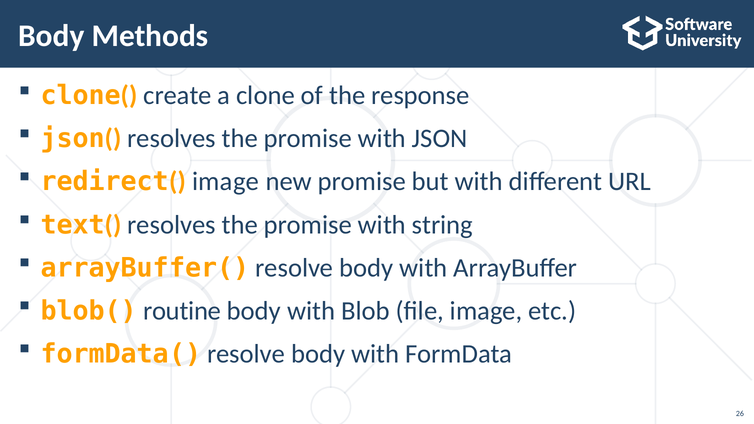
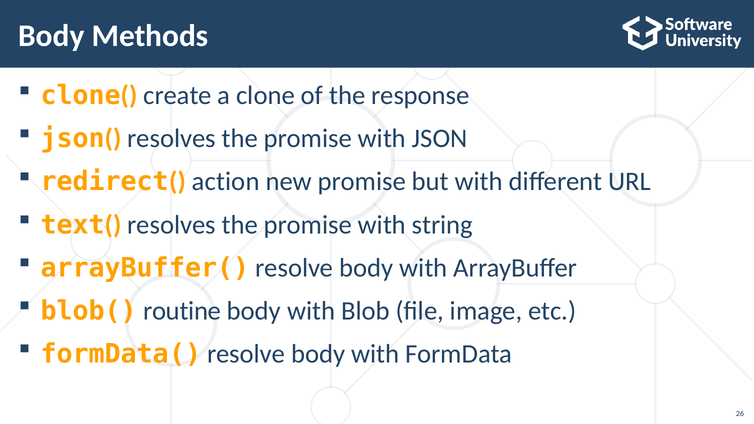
redirect( image: image -> action (226, 182)
